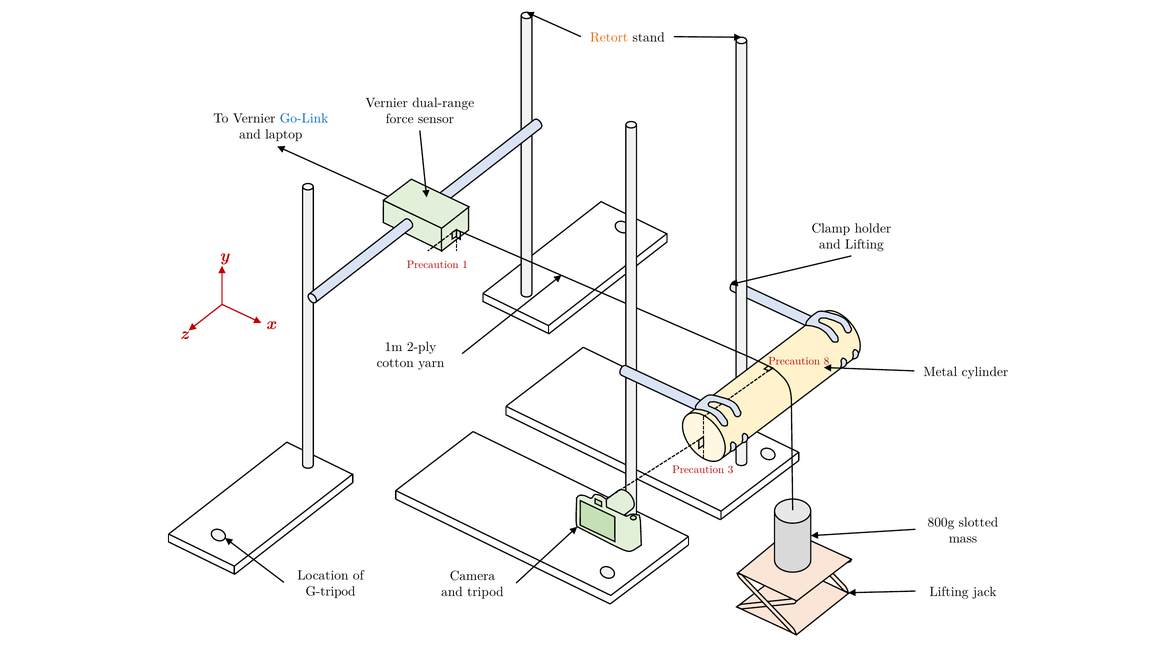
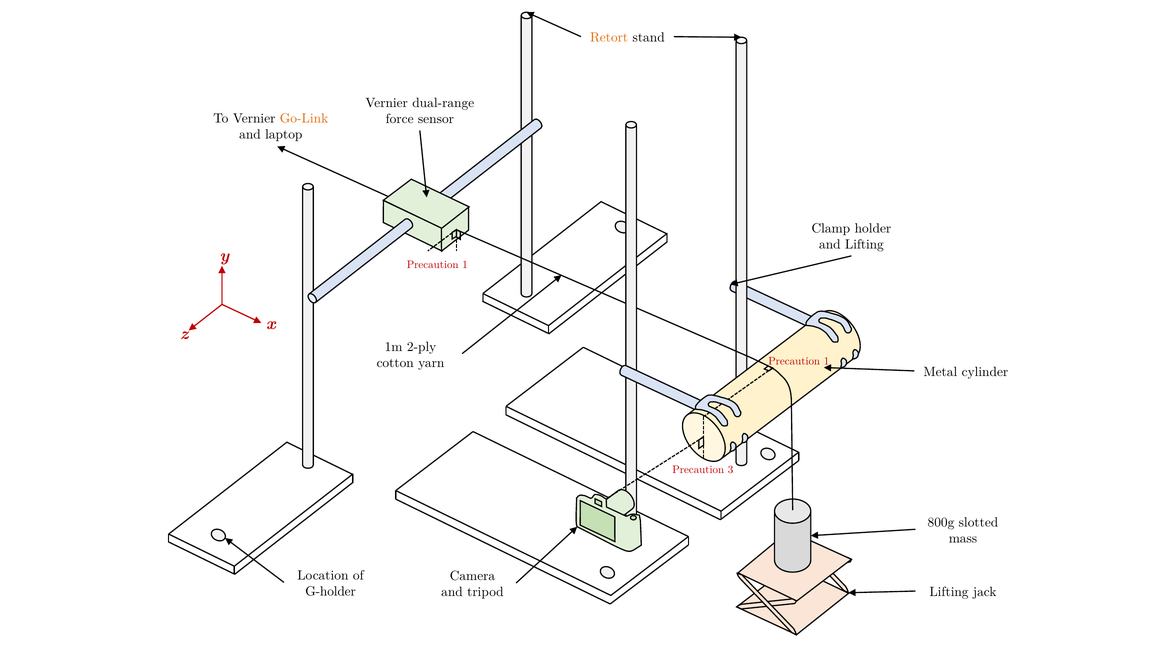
Go-Link colour: blue -> orange (304, 118)
8: 8 -> 1 (827, 361)
G-tripod: G-tripod -> G-holder (331, 592)
